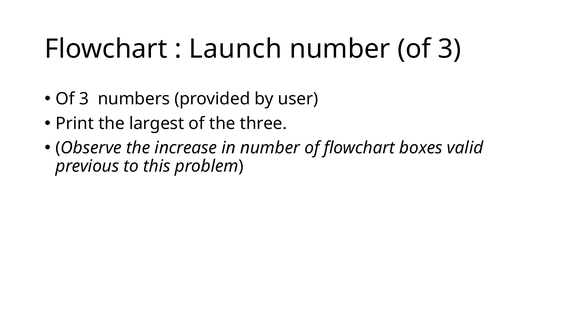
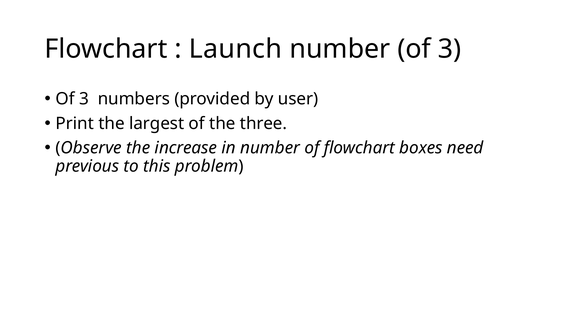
valid: valid -> need (465, 148)
